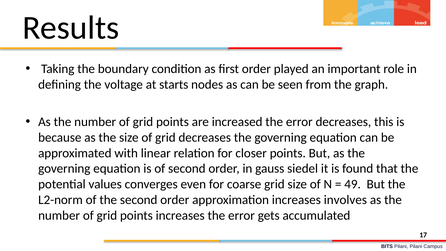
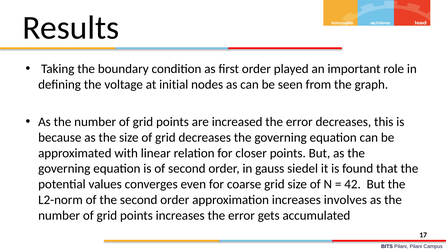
starts: starts -> initial (174, 85)
49: 49 -> 42 (353, 184)
